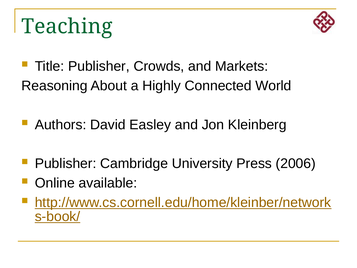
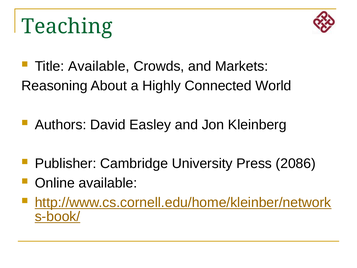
Title Publisher: Publisher -> Available (99, 66)
2006: 2006 -> 2086 (296, 164)
